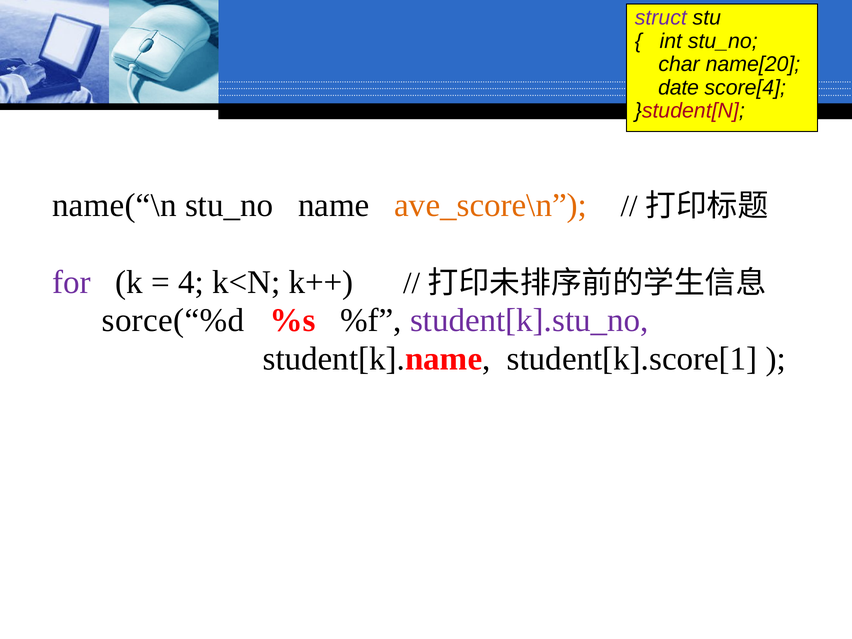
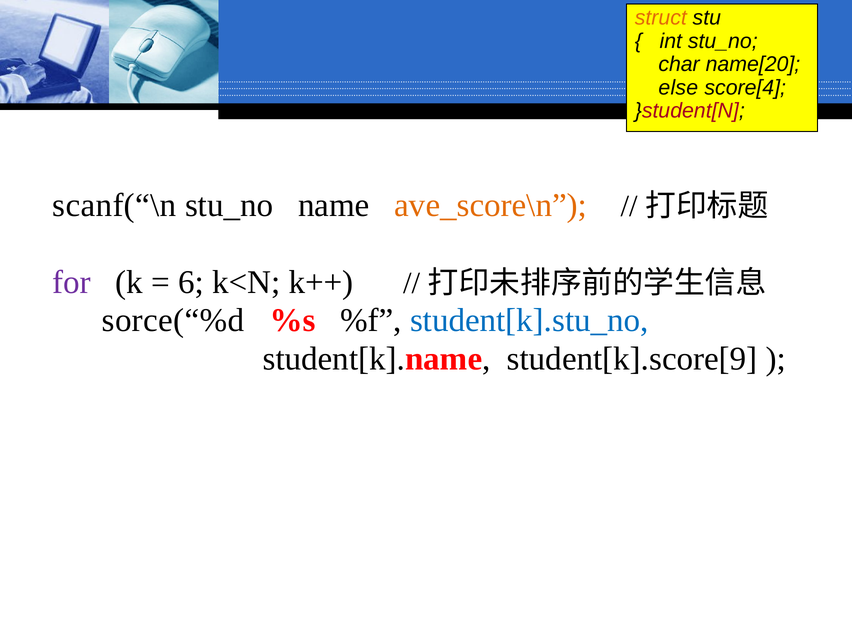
struct colour: purple -> orange (661, 18)
date: date -> else (678, 88)
name(“\n: name(“\n -> scanf(“\n (114, 205)
4: 4 -> 6 (191, 282)
student[k].stu_no colour: purple -> blue (529, 321)
student[k].score[1: student[k].score[1 -> student[k].score[9 (632, 359)
